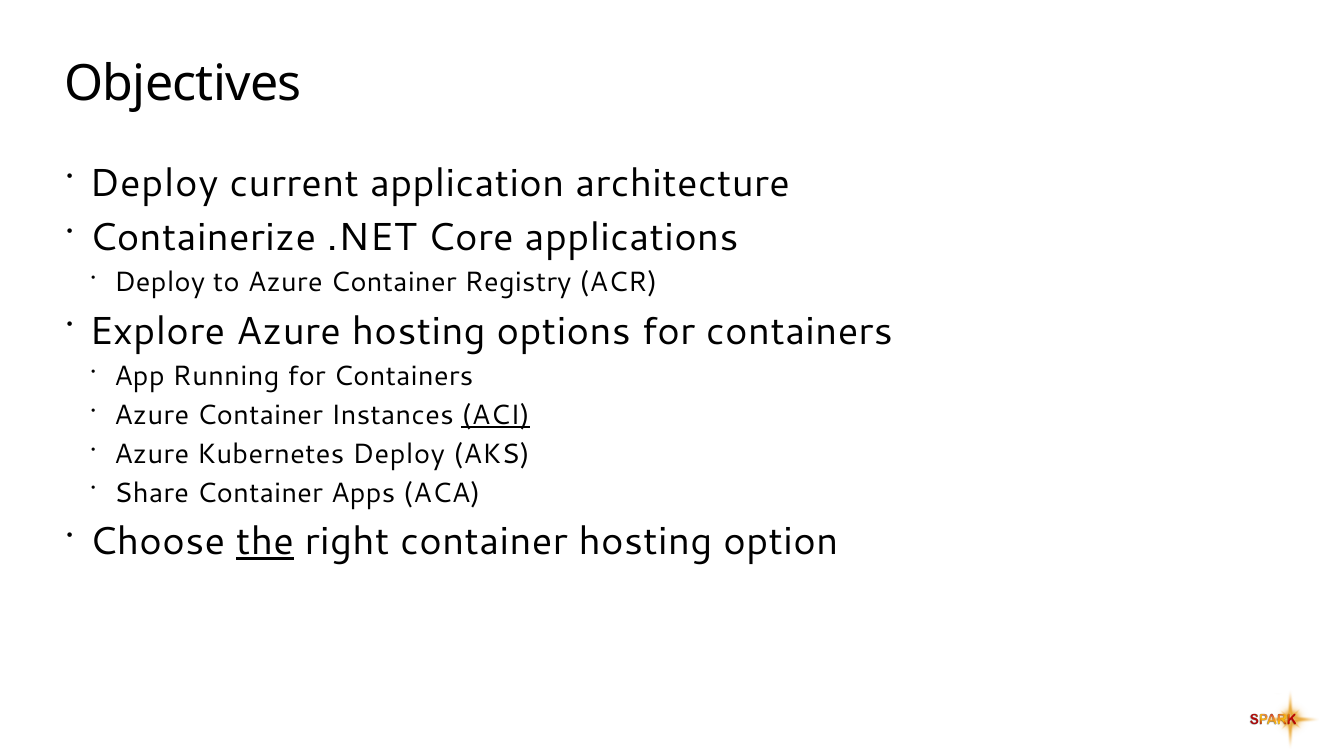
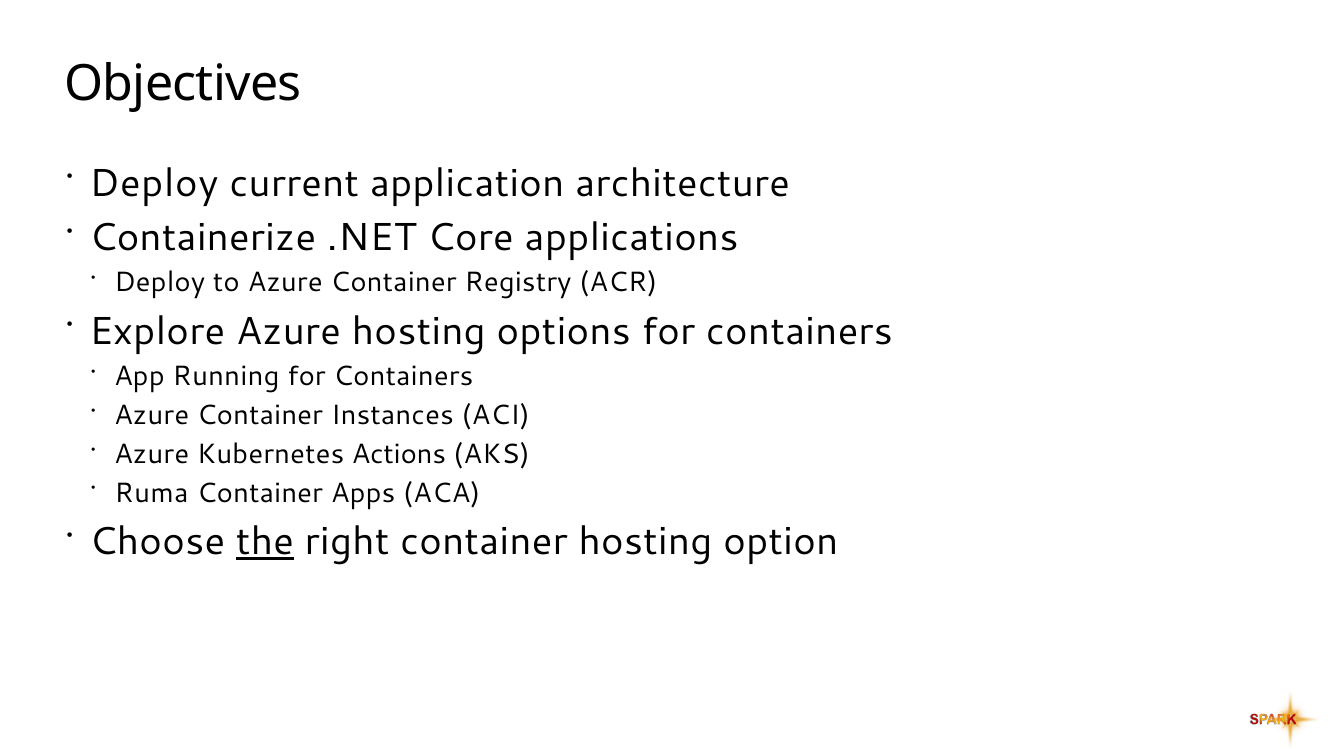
ACI underline: present -> none (496, 415)
Kubernetes Deploy: Deploy -> Actions (399, 454)
Share: Share -> Ruma (151, 493)
